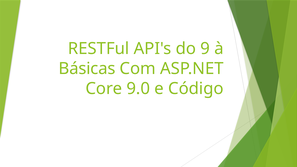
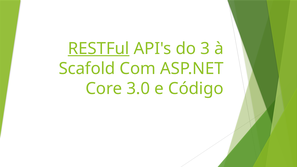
RESTFul underline: none -> present (99, 49)
9: 9 -> 3 (205, 49)
Básicas: Básicas -> Scafold (87, 69)
9.0: 9.0 -> 3.0 (138, 89)
